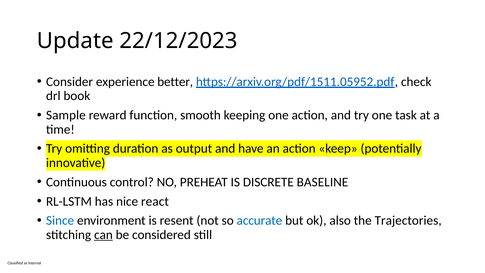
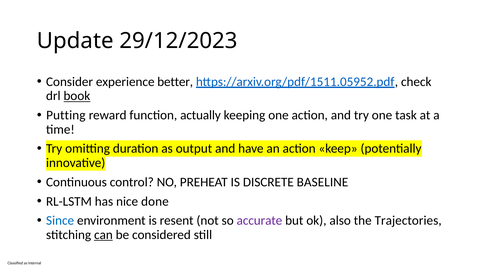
22/12/2023: 22/12/2023 -> 29/12/2023 (178, 41)
book underline: none -> present (77, 96)
Sample: Sample -> Putting (66, 115)
smooth: smooth -> actually (201, 115)
react: react -> done (155, 201)
accurate colour: blue -> purple (259, 220)
